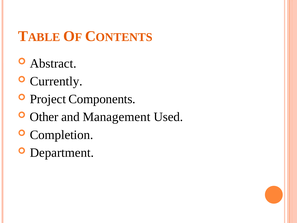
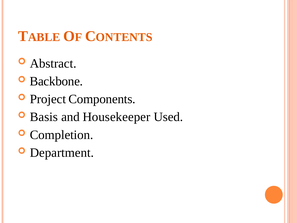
Currently: Currently -> Backbone (56, 81)
Other: Other -> Basis (44, 117)
Management: Management -> Housekeeper (116, 117)
